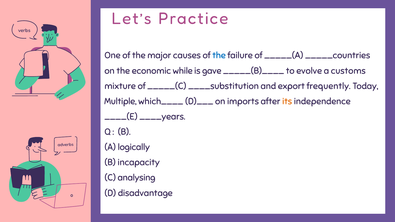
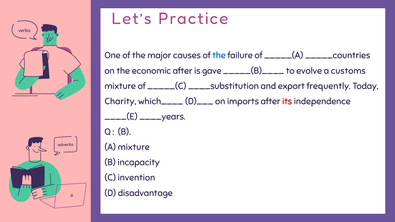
economic while: while -> after (183, 71)
Multiple: Multiple -> Charity (120, 101)
its colour: orange -> red (287, 101)
A logically: logically -> mixture (134, 147)
analysing: analysing -> invention (136, 178)
